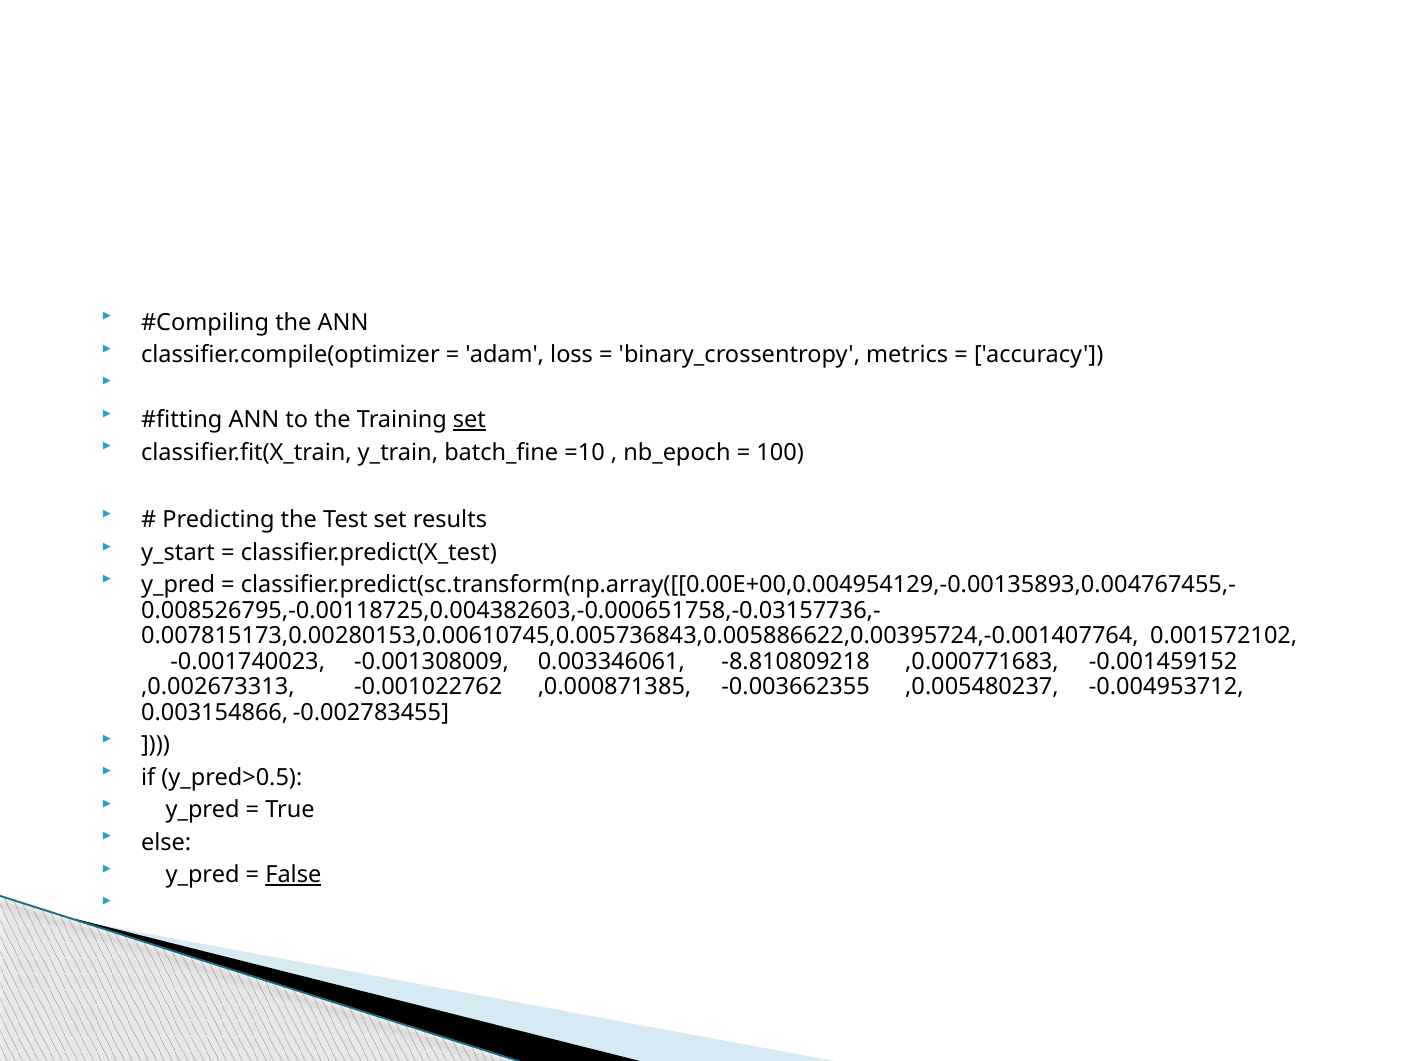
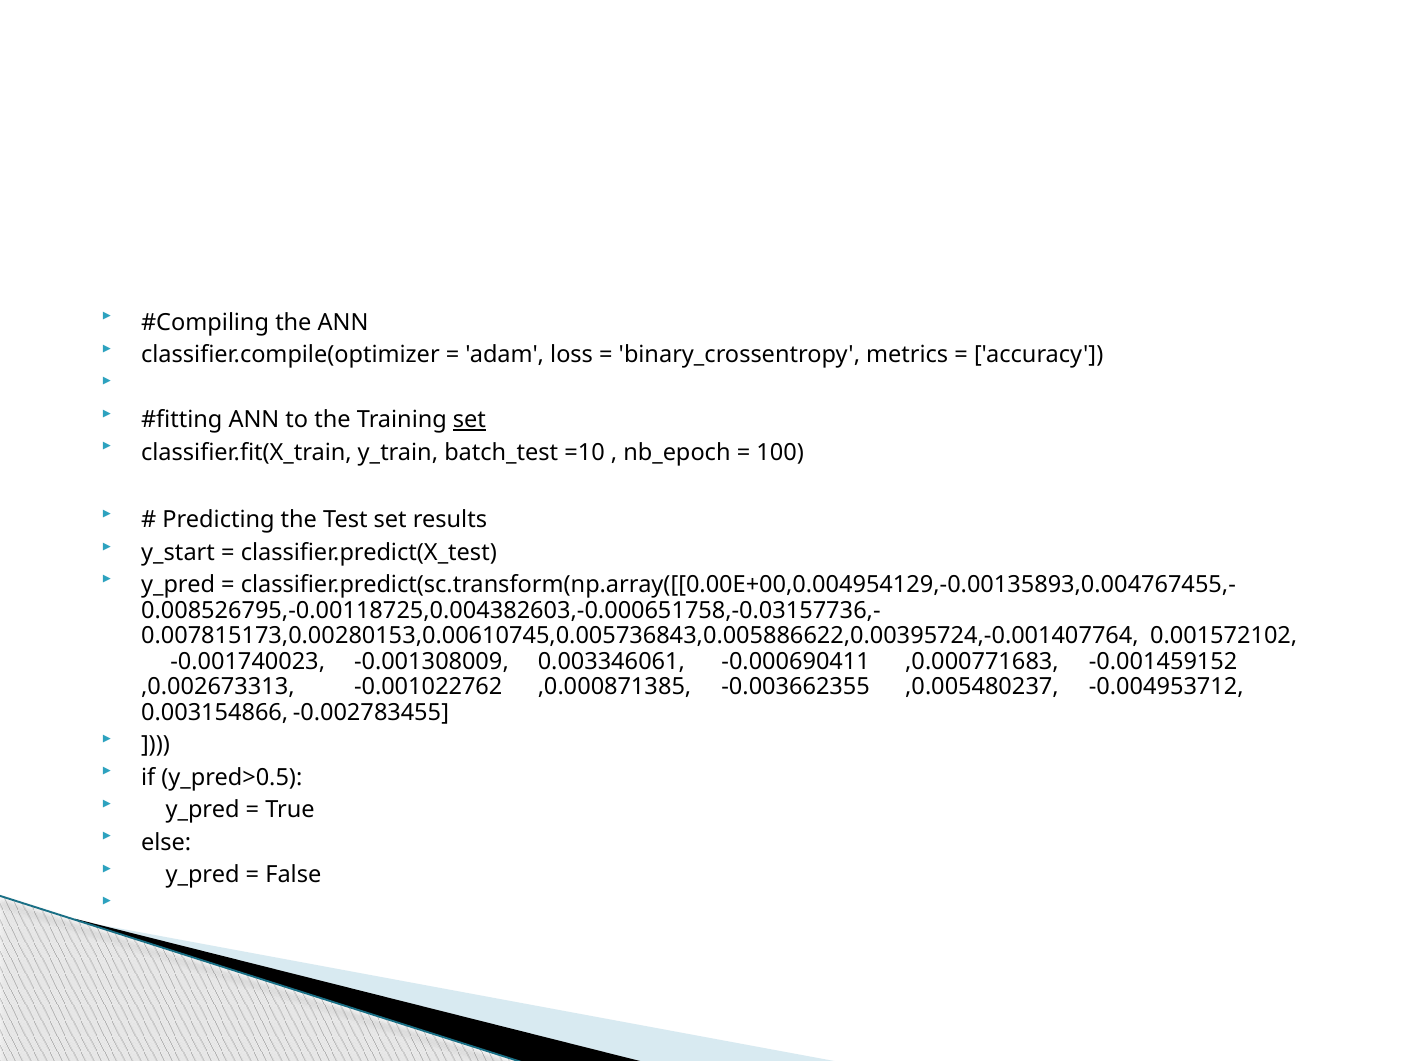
batch_fine: batch_fine -> batch_test (501, 452)
-8.810809218: -8.810809218 -> -0.000690411 (796, 661)
False underline: present -> none (293, 874)
